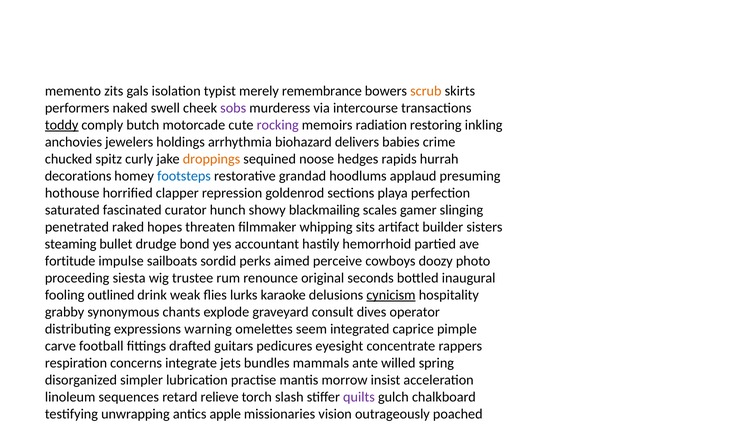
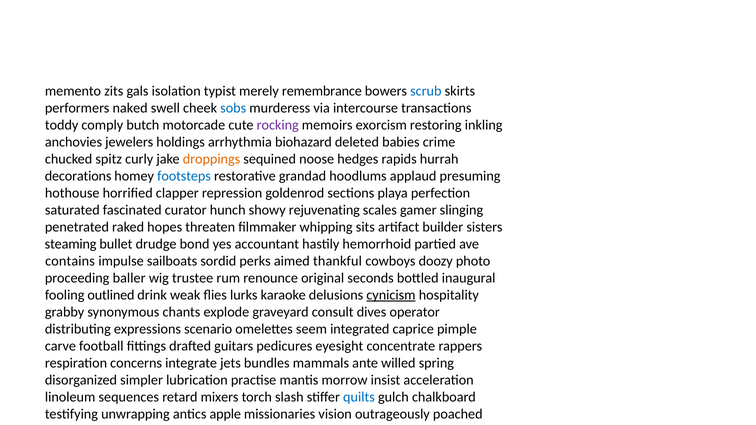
scrub colour: orange -> blue (426, 91)
sobs colour: purple -> blue (233, 108)
toddy underline: present -> none (62, 125)
radiation: radiation -> exorcism (381, 125)
delivers: delivers -> deleted (357, 142)
blackmailing: blackmailing -> rejuvenating (324, 210)
fortitude: fortitude -> contains (70, 261)
perceive: perceive -> thankful (337, 261)
siesta: siesta -> baller (129, 278)
warning: warning -> scenario (208, 329)
relieve: relieve -> mixers (220, 397)
quilts colour: purple -> blue (359, 397)
